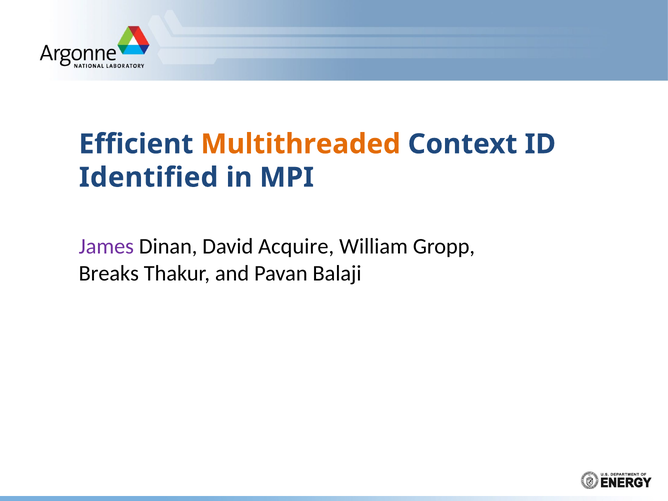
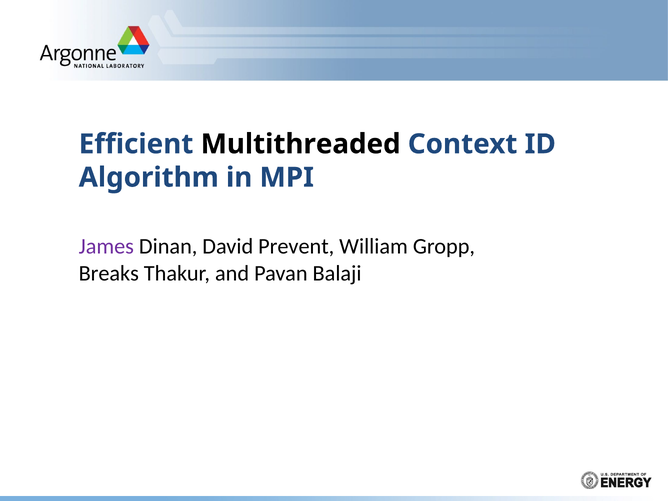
Multithreaded colour: orange -> black (301, 144)
Identified: Identified -> Algorithm (149, 177)
Acquire: Acquire -> Prevent (296, 247)
